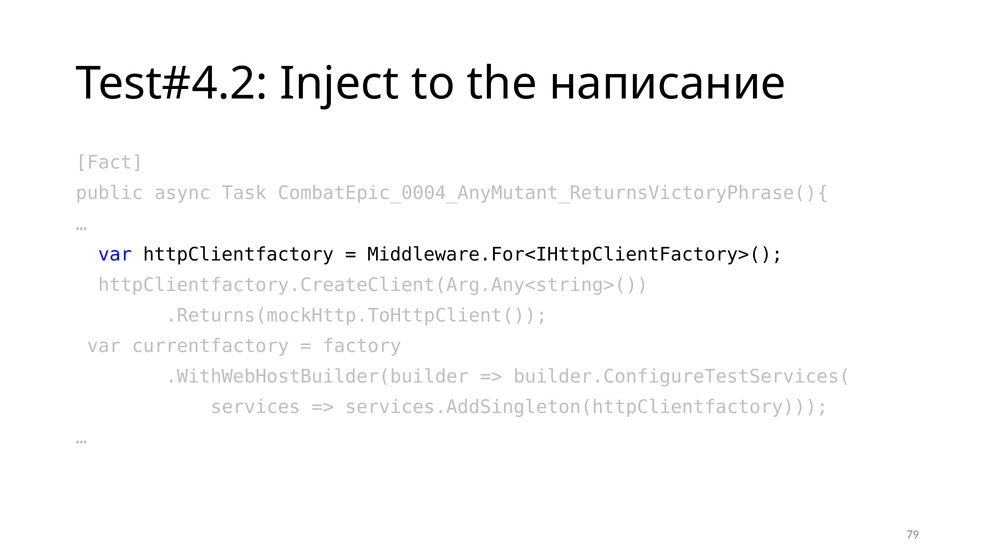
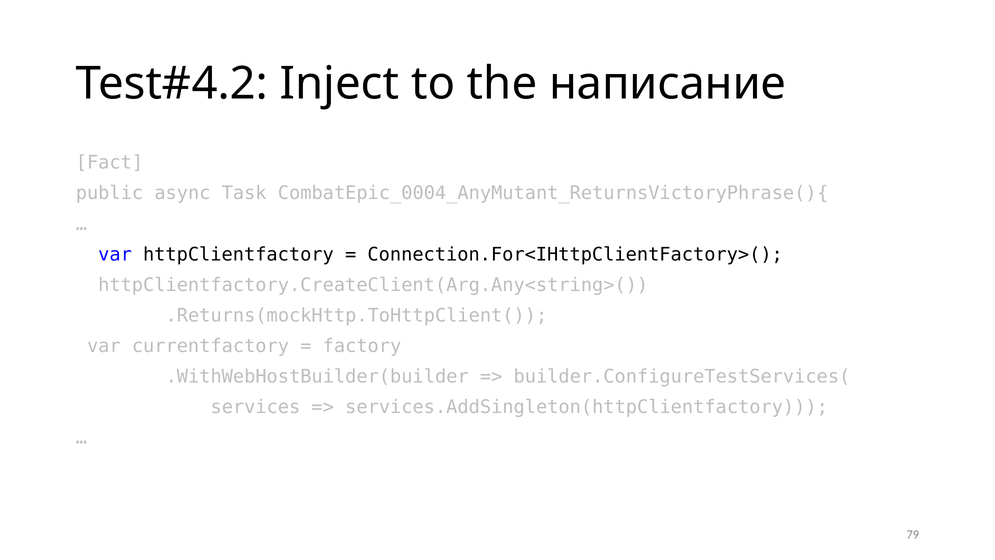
Middleware.For<IHttpClientFactory>(: Middleware.For<IHttpClientFactory>( -> Connection.For<IHttpClientFactory>( (575, 254)
